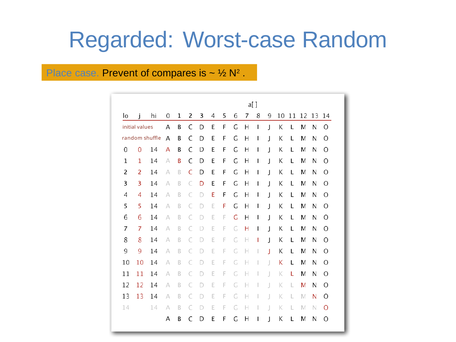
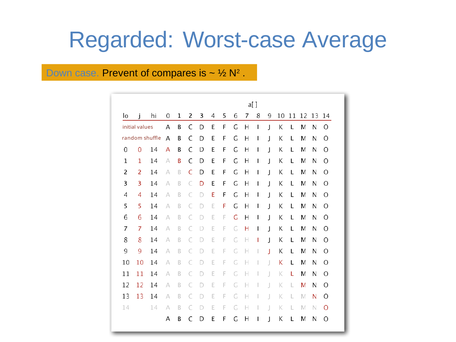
Worst-case Random: Random -> Average (345, 40)
Place: Place -> Down (59, 73)
